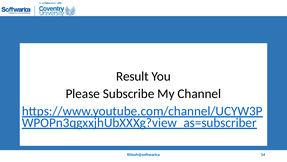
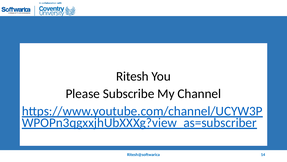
Result: Result -> Ritesh (132, 76)
